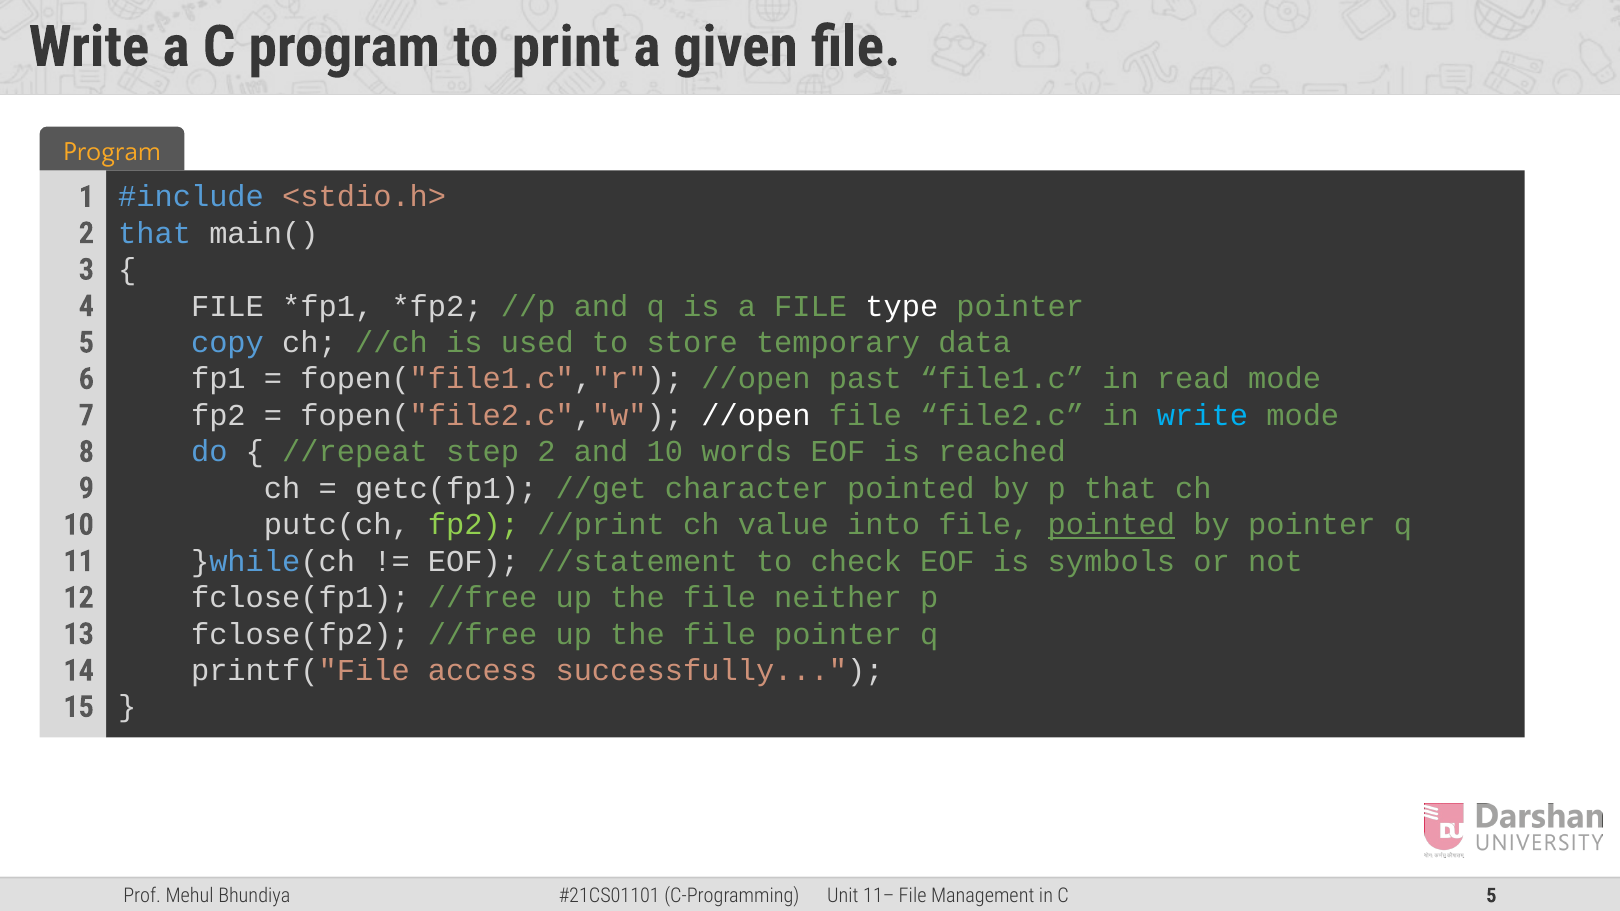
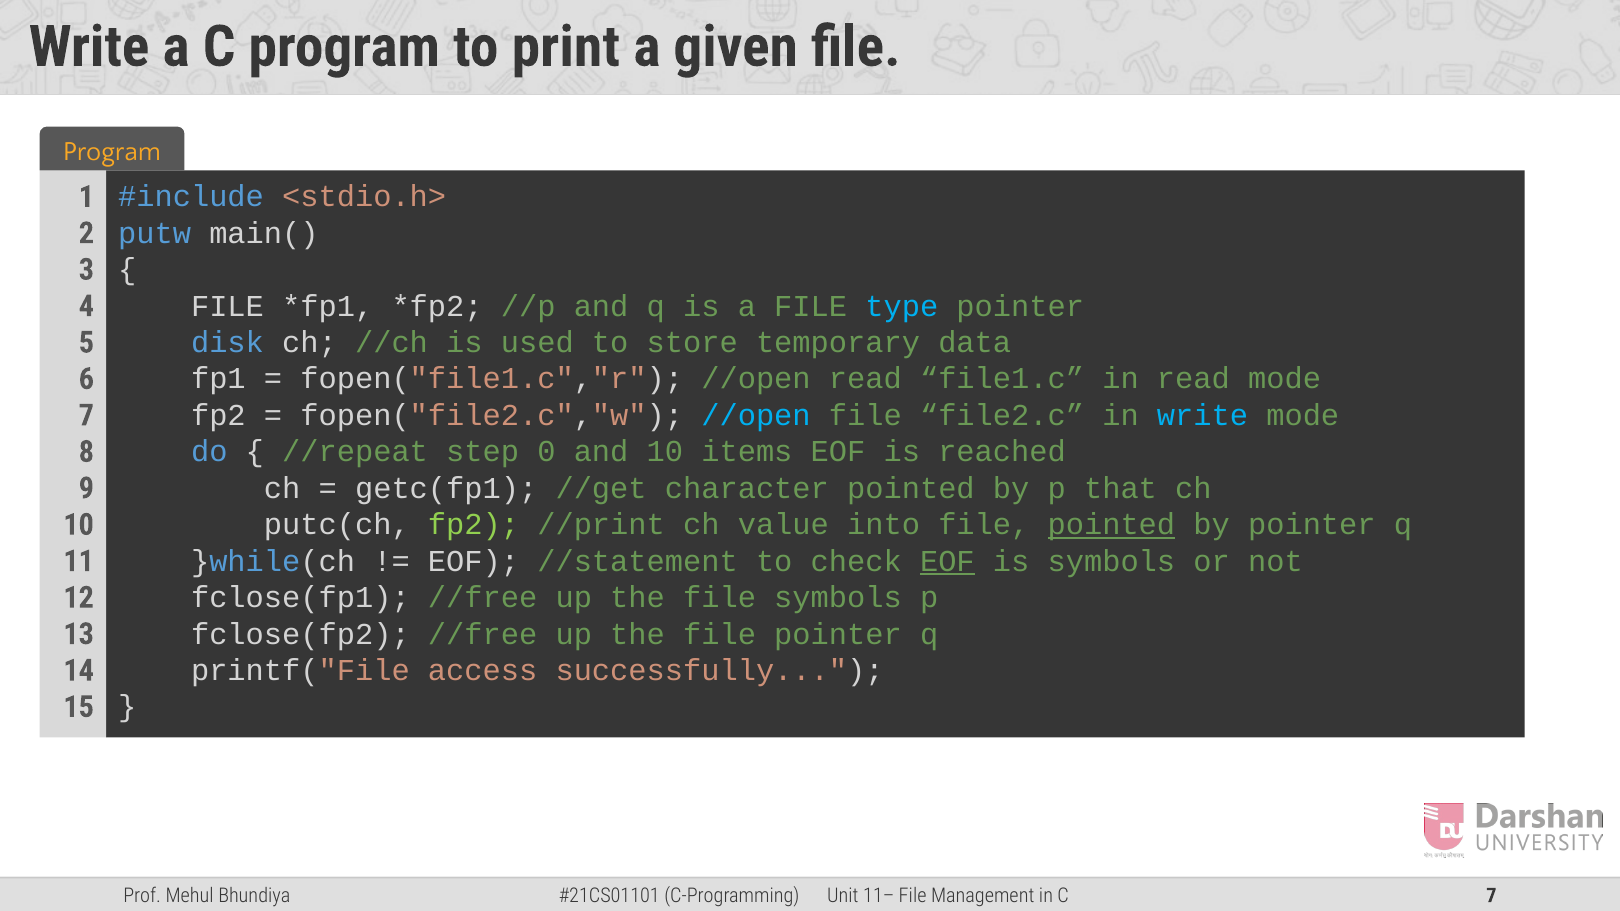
that: that -> putw (155, 233)
type colour: white -> light blue (902, 306)
copy: copy -> disk (227, 343)
//open past: past -> read (865, 379)
//open colour: white -> light blue (756, 416)
step 2: 2 -> 0 (546, 452)
words: words -> items (747, 452)
EOF underline: none -> present (947, 561)
file neither: neither -> symbols (838, 598)
5: 5 -> 7 (1491, 896)
